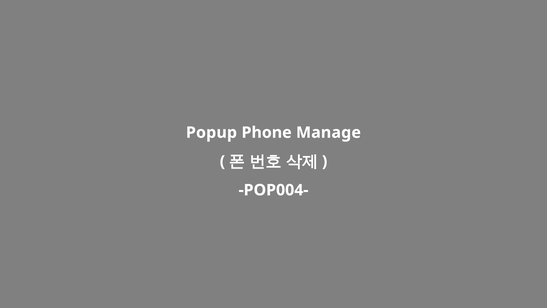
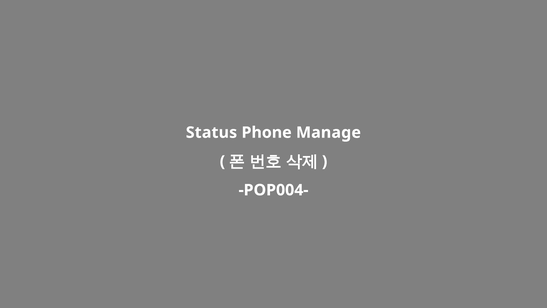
Popup: Popup -> Status (211, 132)
